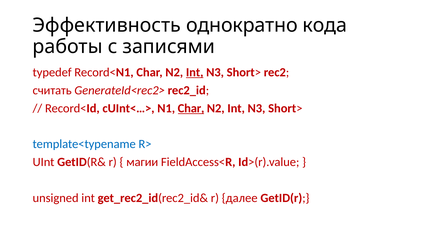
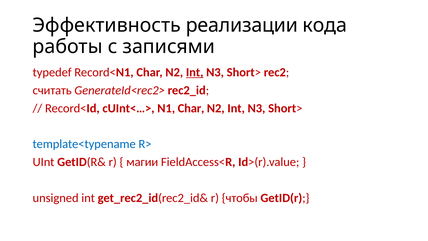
однократно: однократно -> реализации (242, 25)
Char underline: present -> none (191, 108)
далее: далее -> чтобы (240, 198)
